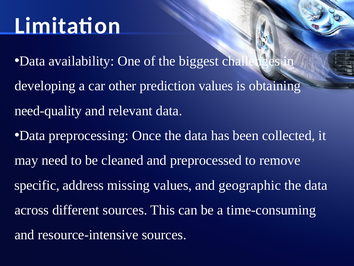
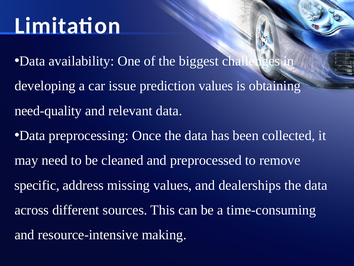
other: other -> issue (122, 86)
geographic: geographic -> dealerships (250, 185)
resource-intensive sources: sources -> making (164, 235)
